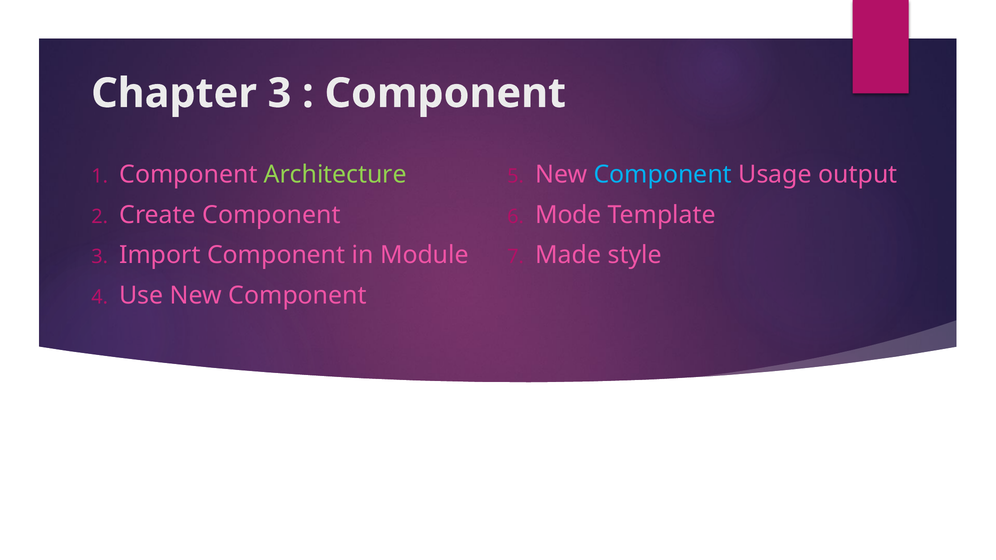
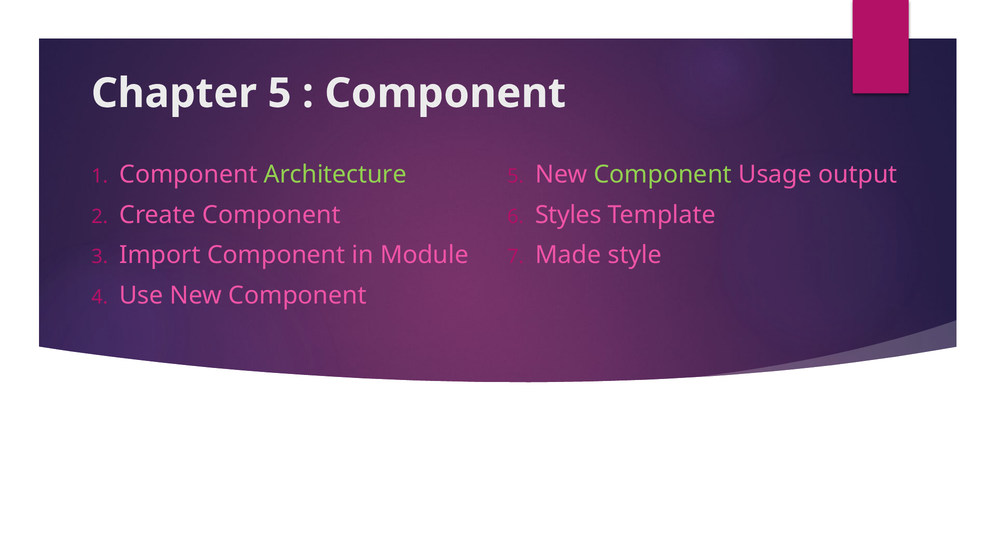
Chapter 3: 3 -> 5 (279, 93)
Component colour: light blue -> light green (663, 175)
Mode: Mode -> Styles (568, 215)
